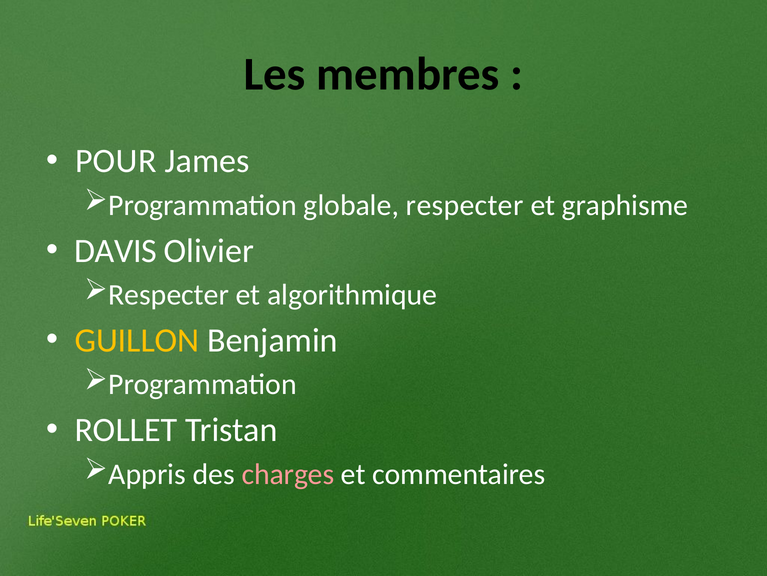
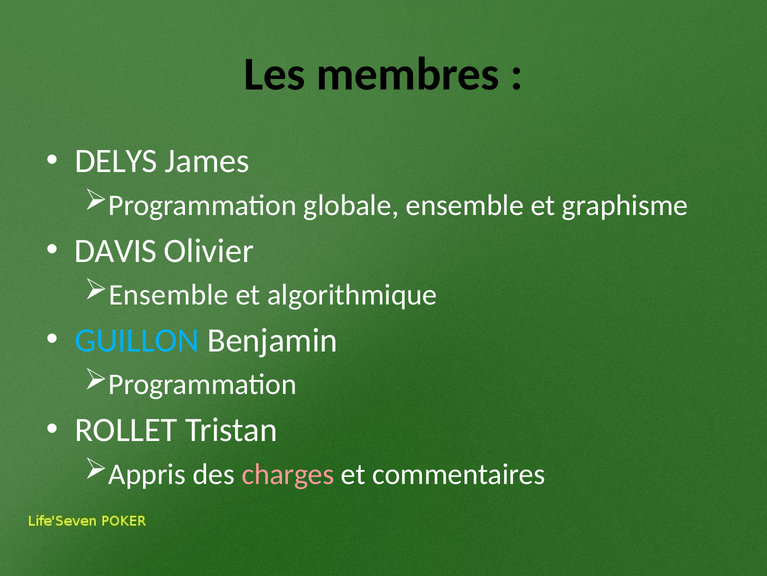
POUR: POUR -> DELYS (116, 161)
globale respecter: respecter -> ensemble (465, 205)
Respecter: Respecter -> Ensemble (169, 294)
GUILLON colour: yellow -> light blue (137, 340)
